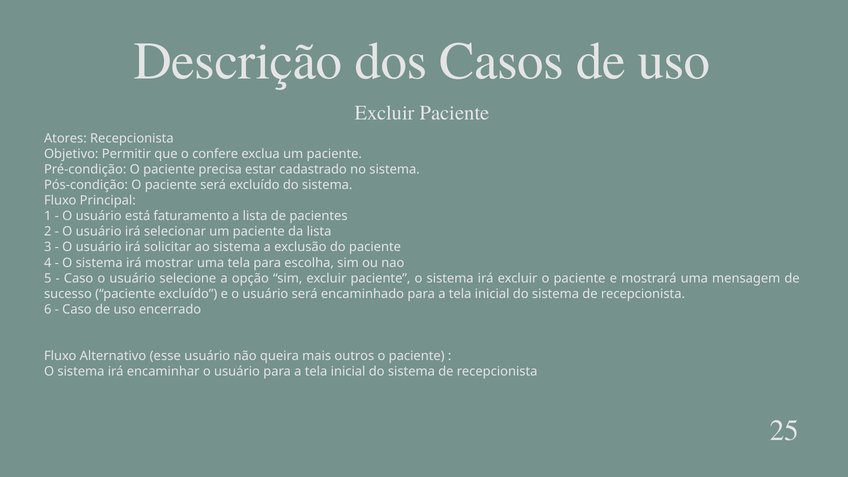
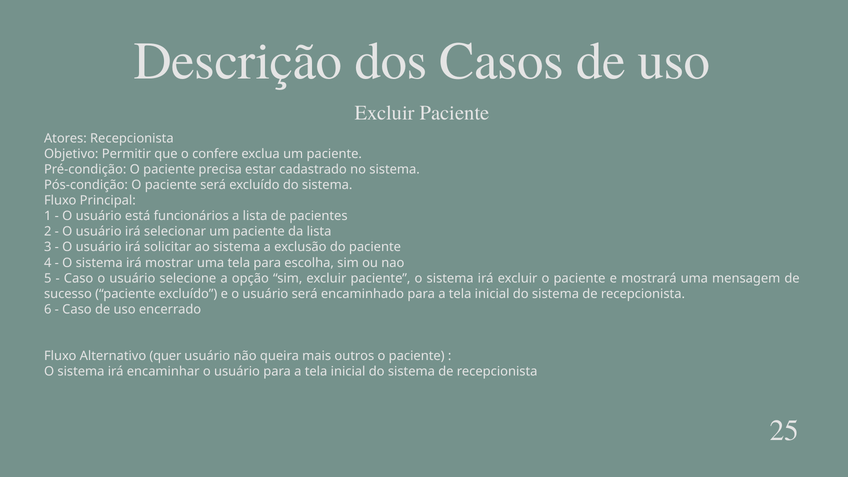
faturamento: faturamento -> funcionários (191, 216)
esse: esse -> quer (165, 356)
